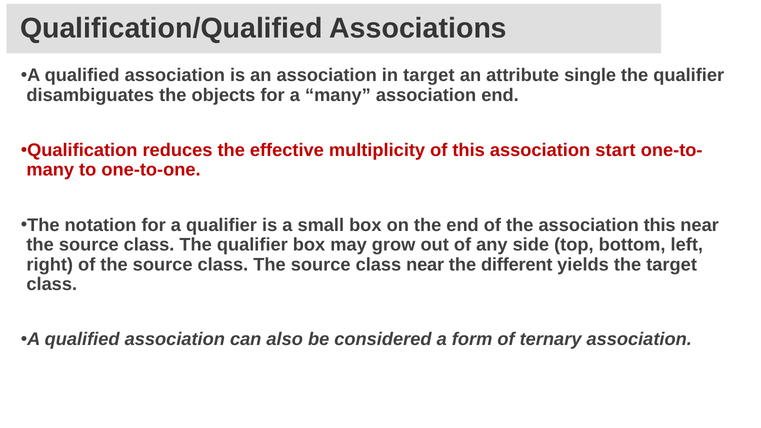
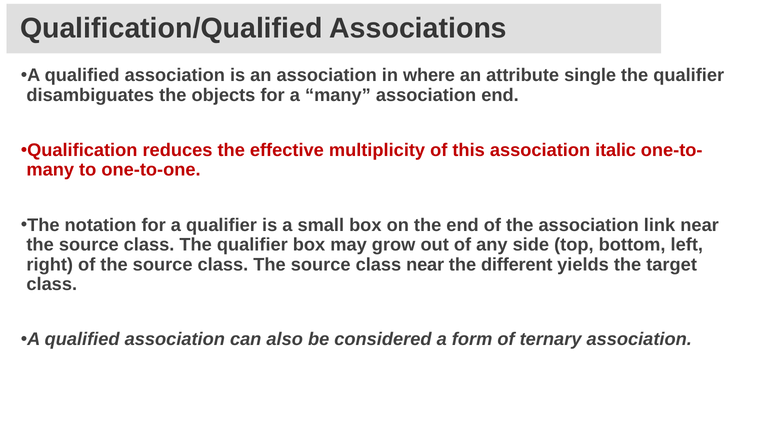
in target: target -> where (429, 75)
start: start -> italic (616, 150)
association this: this -> link (660, 225)
